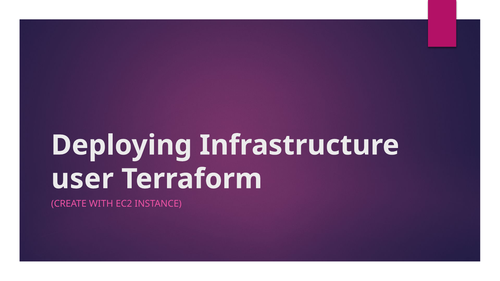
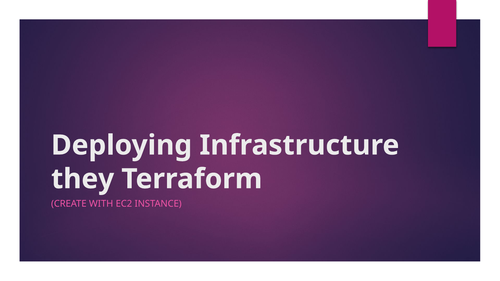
user: user -> they (83, 179)
